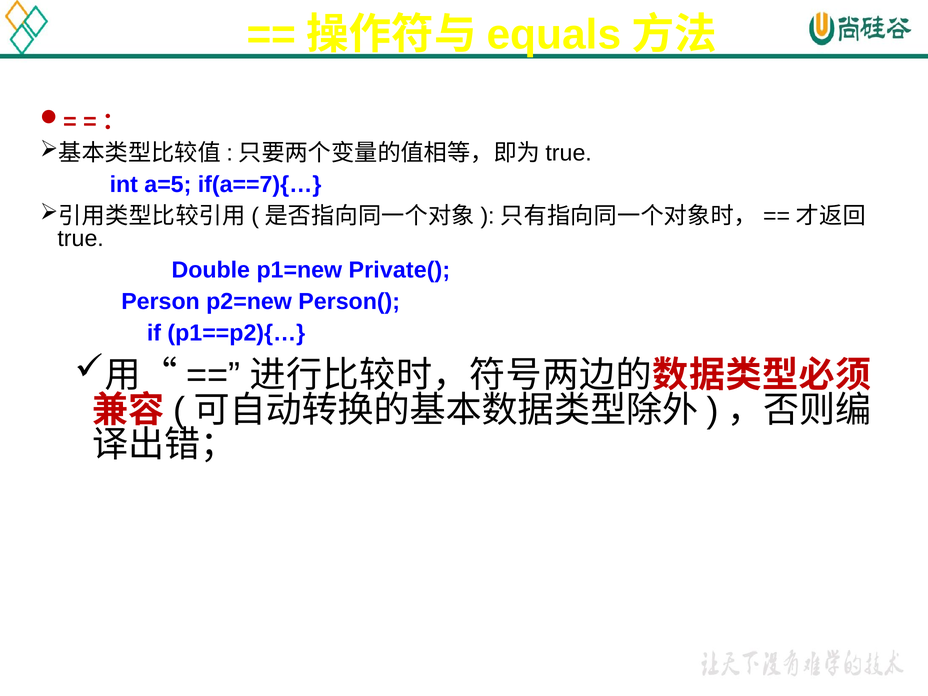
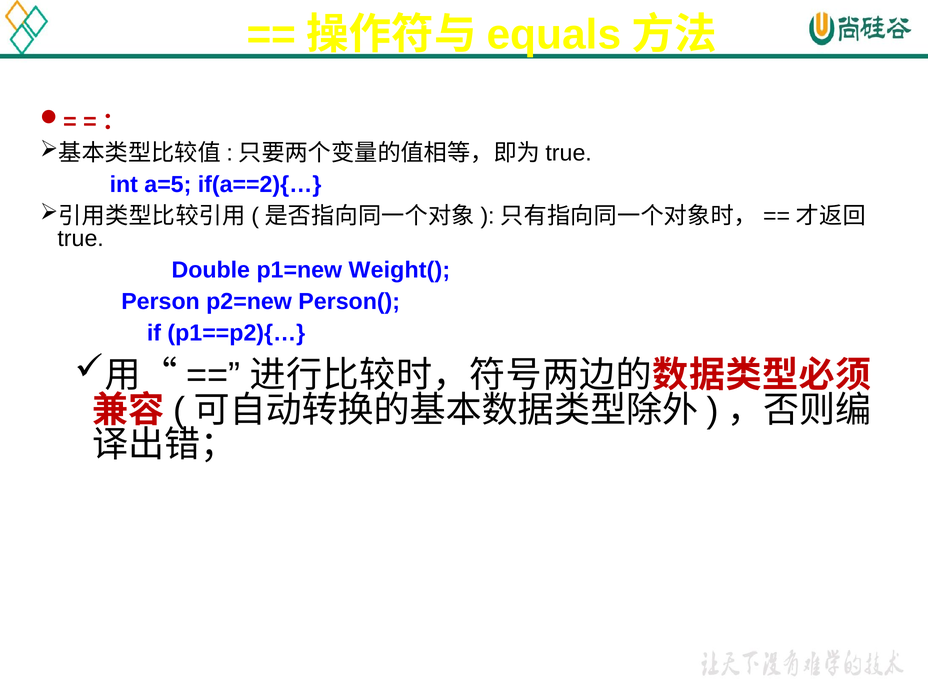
if(a==7){…: if(a==7){… -> if(a==2){… (260, 185)
Private(: Private( -> Weight( (399, 270)
